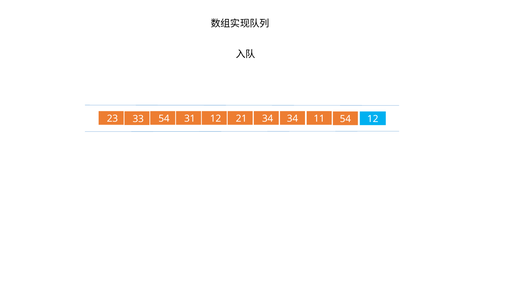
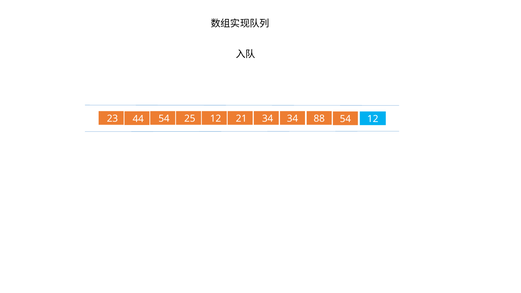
33: 33 -> 44 (138, 119)
31: 31 -> 25 (190, 119)
11: 11 -> 88 (319, 119)
